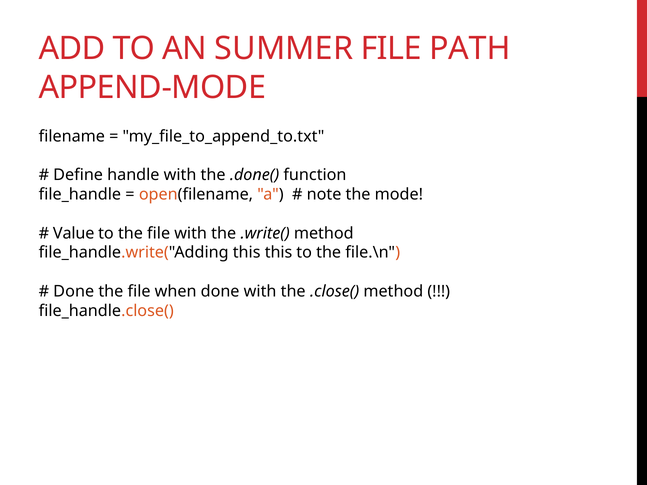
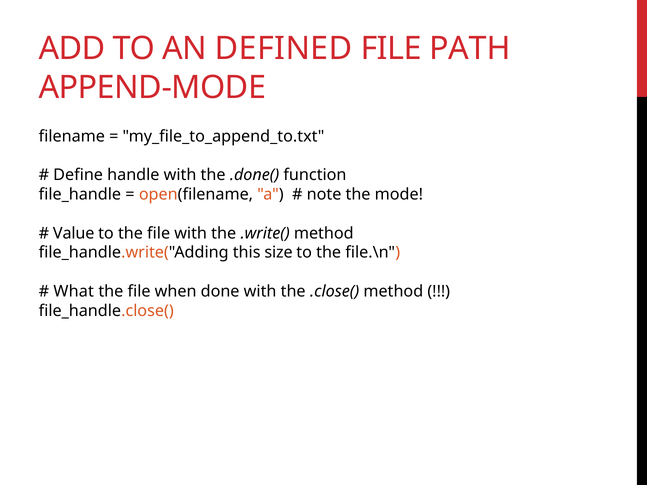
SUMMER: SUMMER -> DEFINED (284, 49)
this this: this -> size (279, 253)
Done: Done -> What (74, 292)
